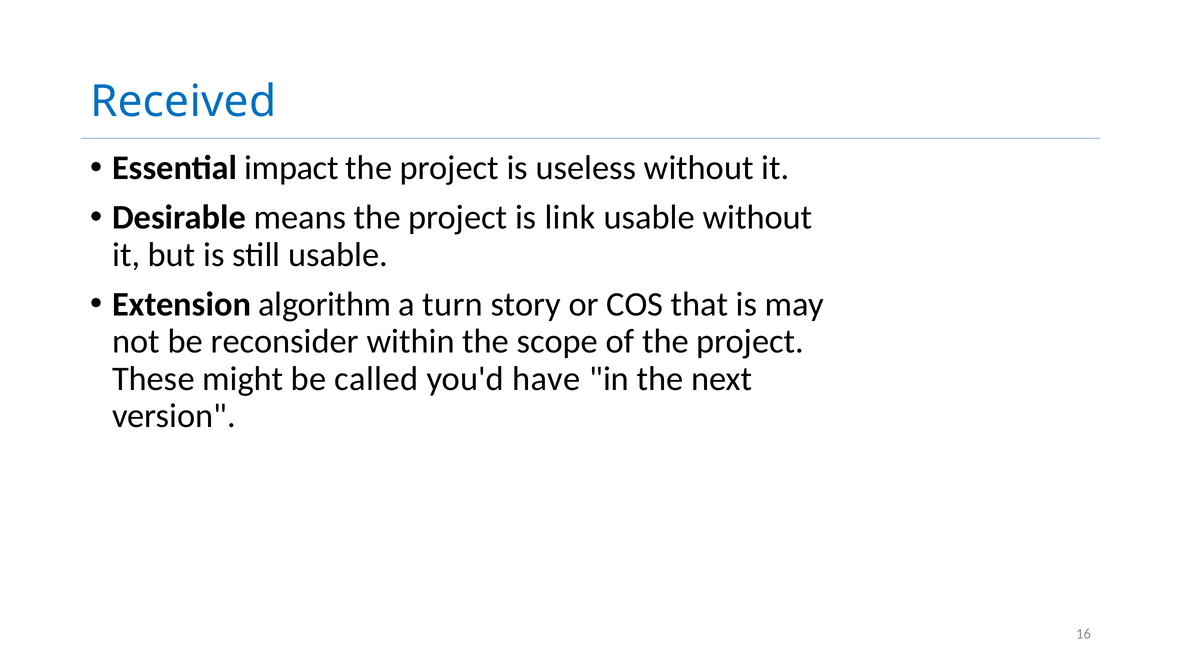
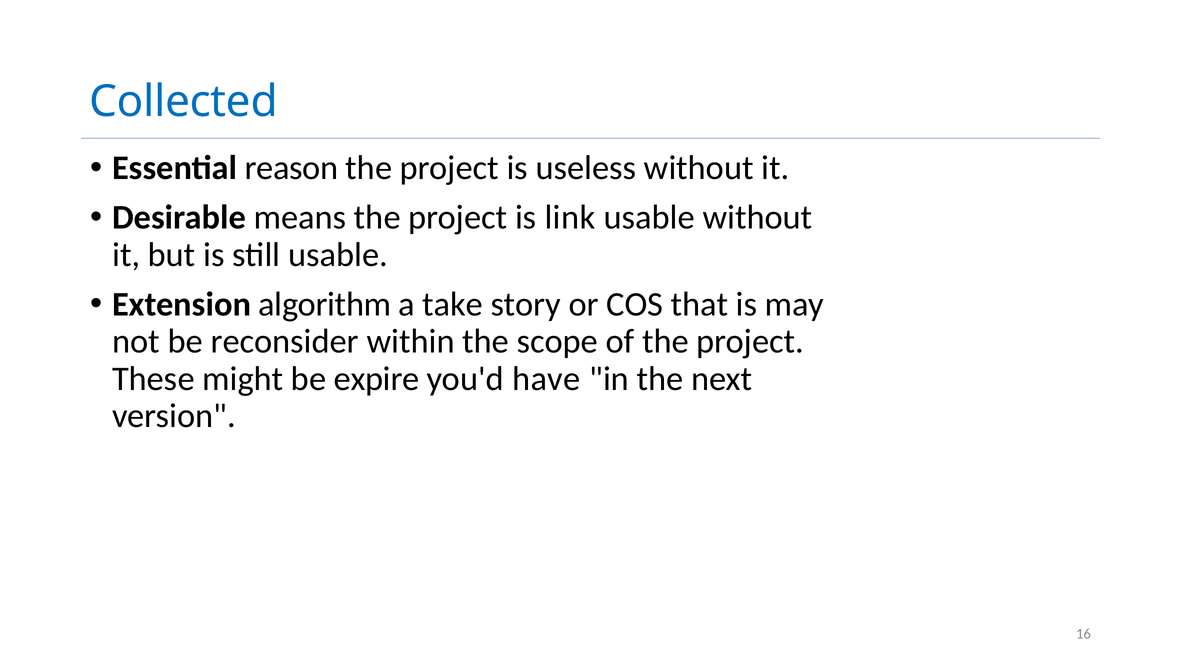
Received: Received -> Collected (183, 102)
impact: impact -> reason (292, 168)
turn: turn -> take (453, 304)
called: called -> expire (377, 379)
